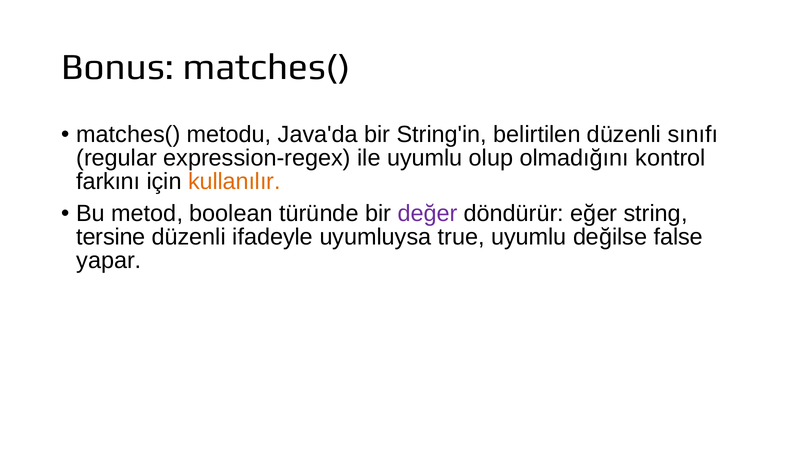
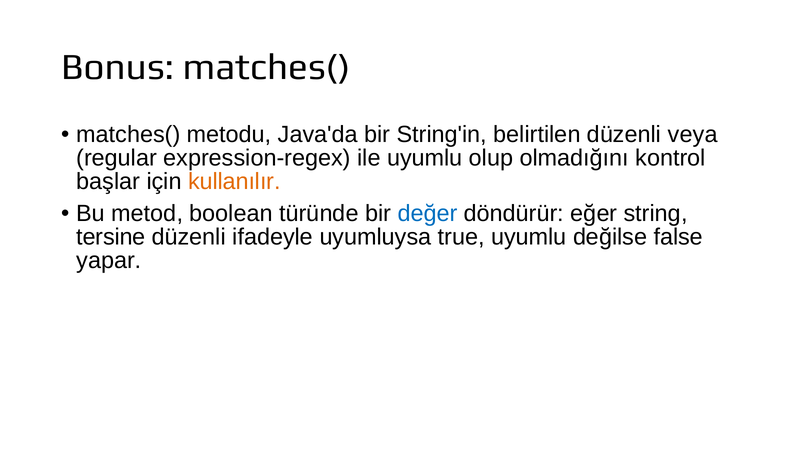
sınıfı: sınıfı -> veya (693, 134)
farkını: farkını -> başlar (108, 182)
değer colour: purple -> blue (427, 213)
